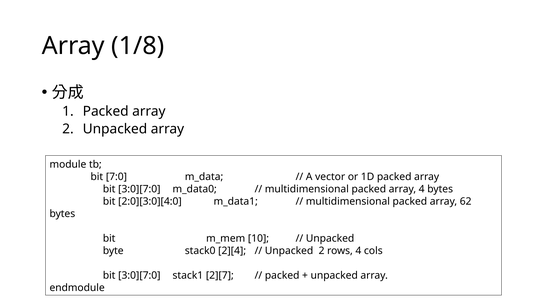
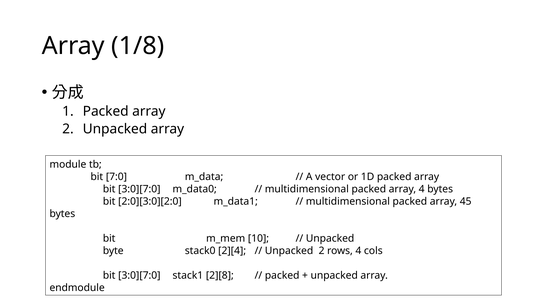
2:0][3:0][4:0: 2:0][3:0][4:0 -> 2:0][3:0][2:0 (150, 201)
62: 62 -> 45 (466, 201)
2][7: 2][7 -> 2][8 (220, 275)
